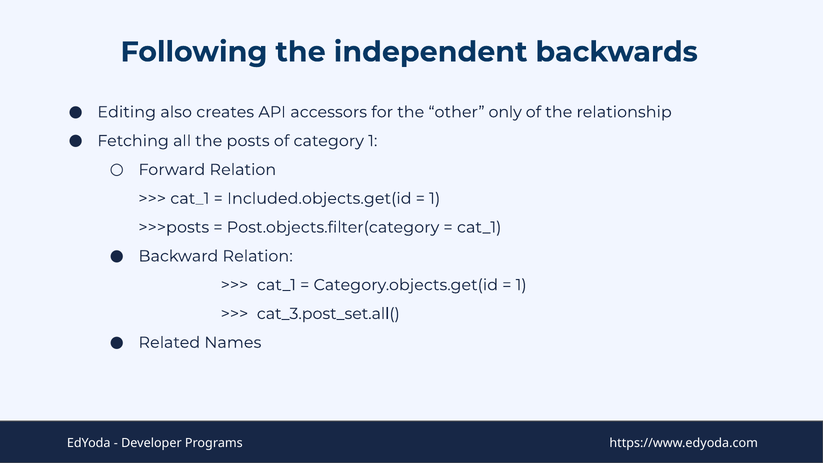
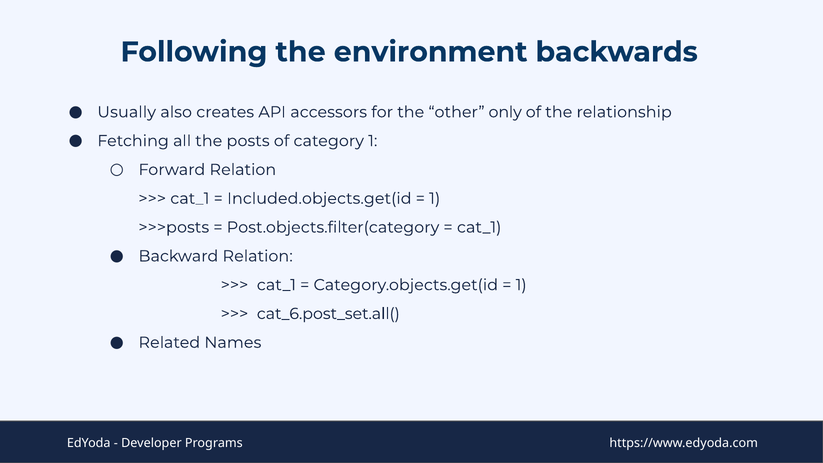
independent: independent -> environment (431, 52)
Editing: Editing -> Usually (127, 112)
cat_3.post_set.all(: cat_3.post_set.all( -> cat_6.post_set.all( (328, 314)
